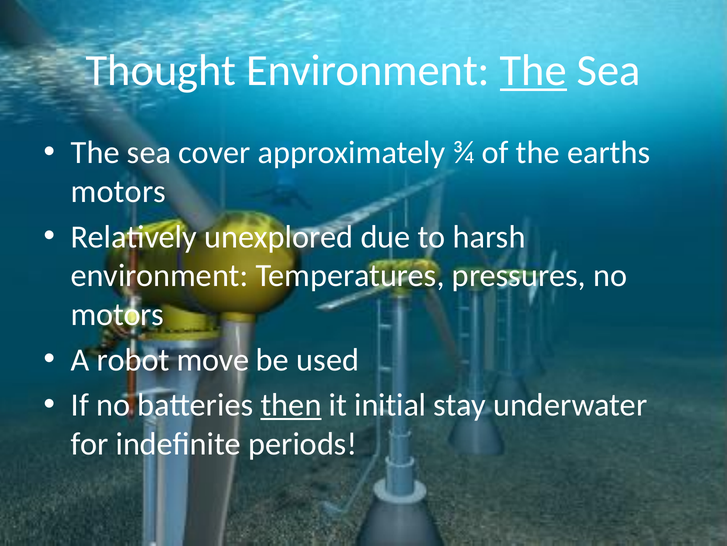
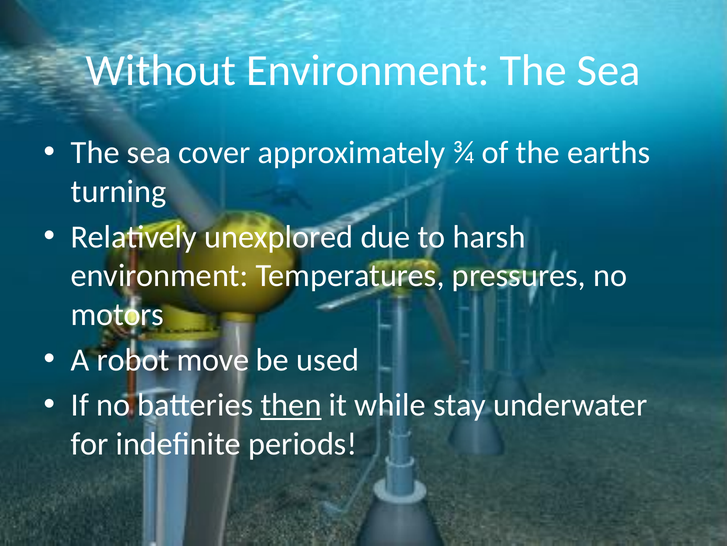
Thought: Thought -> Without (161, 70)
The underline: present -> none (533, 70)
motors: motors -> turning (119, 191)
initial: initial -> while (390, 405)
